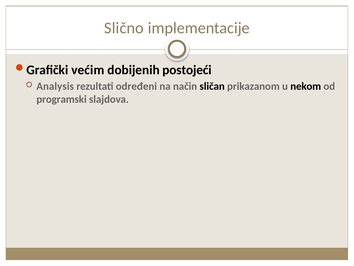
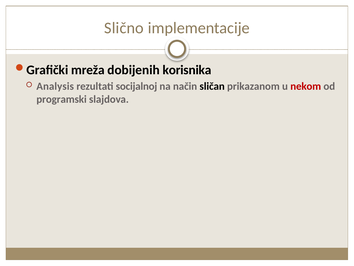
većim: većim -> mreža (88, 70)
postojeći: postojeći -> korisnika (187, 70)
određeni: određeni -> socijalnoj (136, 86)
nekom colour: black -> red (306, 86)
